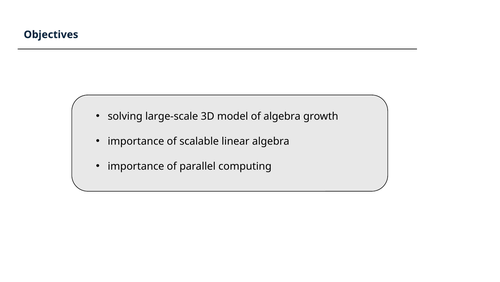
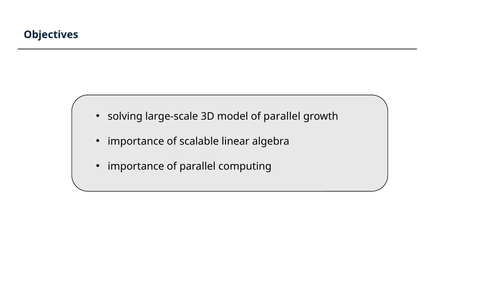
model of algebra: algebra -> parallel (282, 116)
